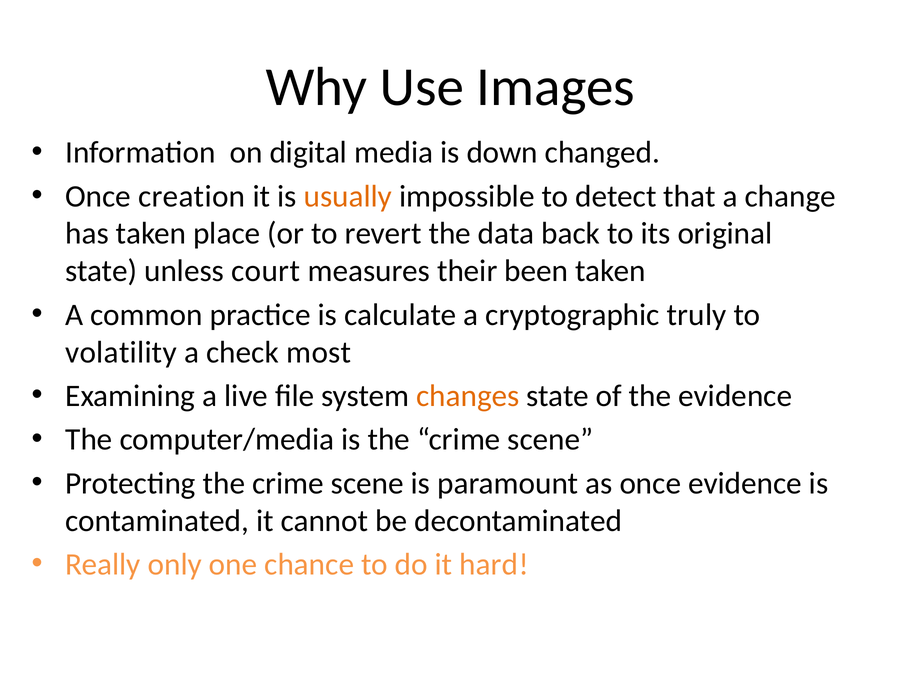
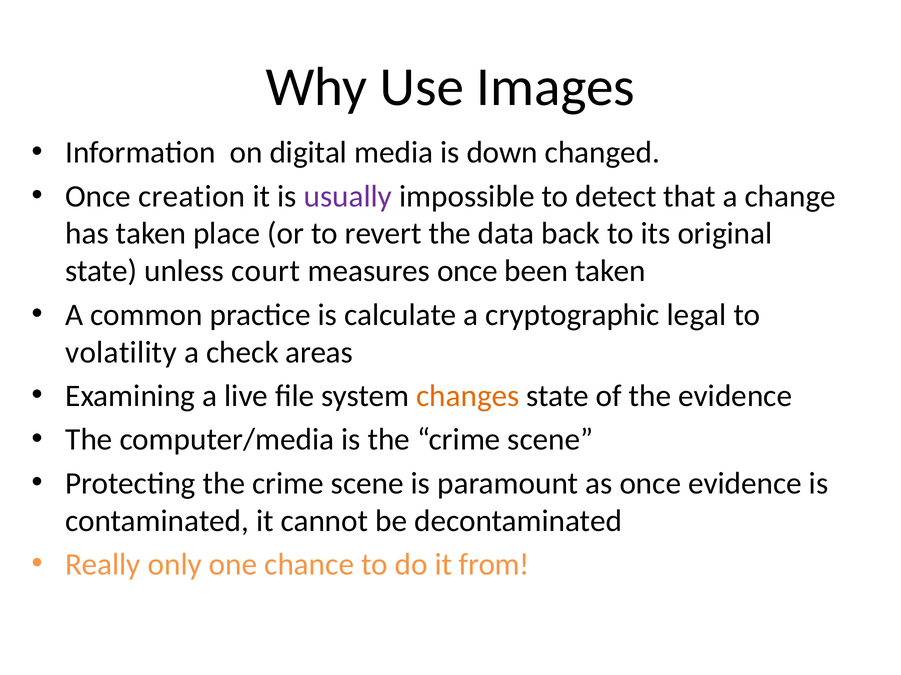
usually colour: orange -> purple (348, 196)
measures their: their -> once (467, 271)
truly: truly -> legal (697, 315)
most: most -> areas (319, 353)
hard: hard -> from (494, 565)
